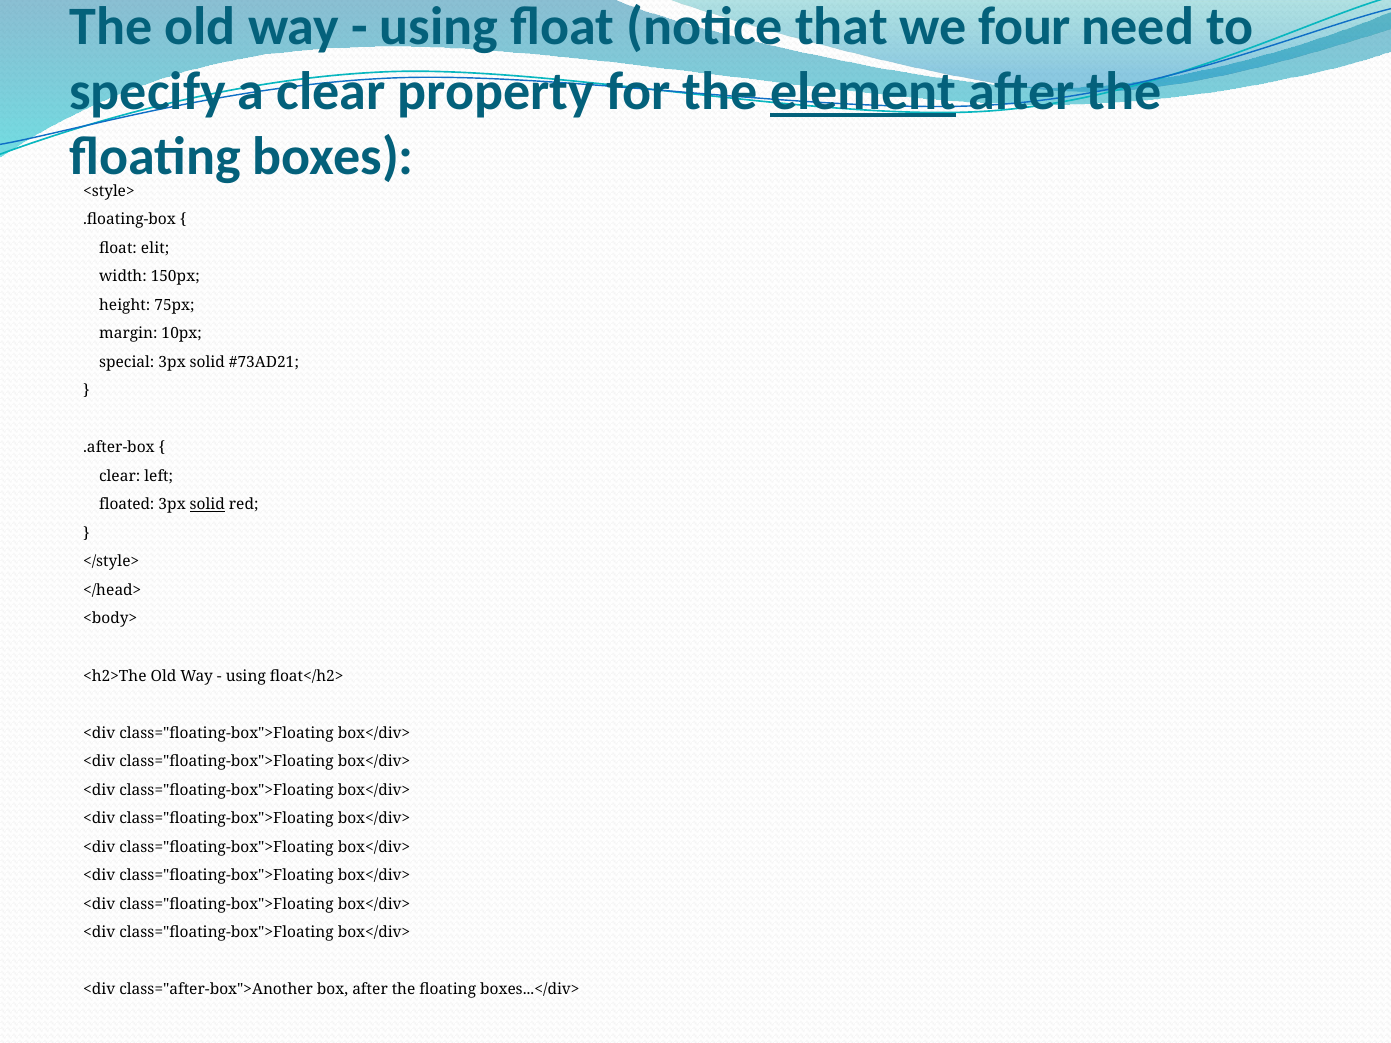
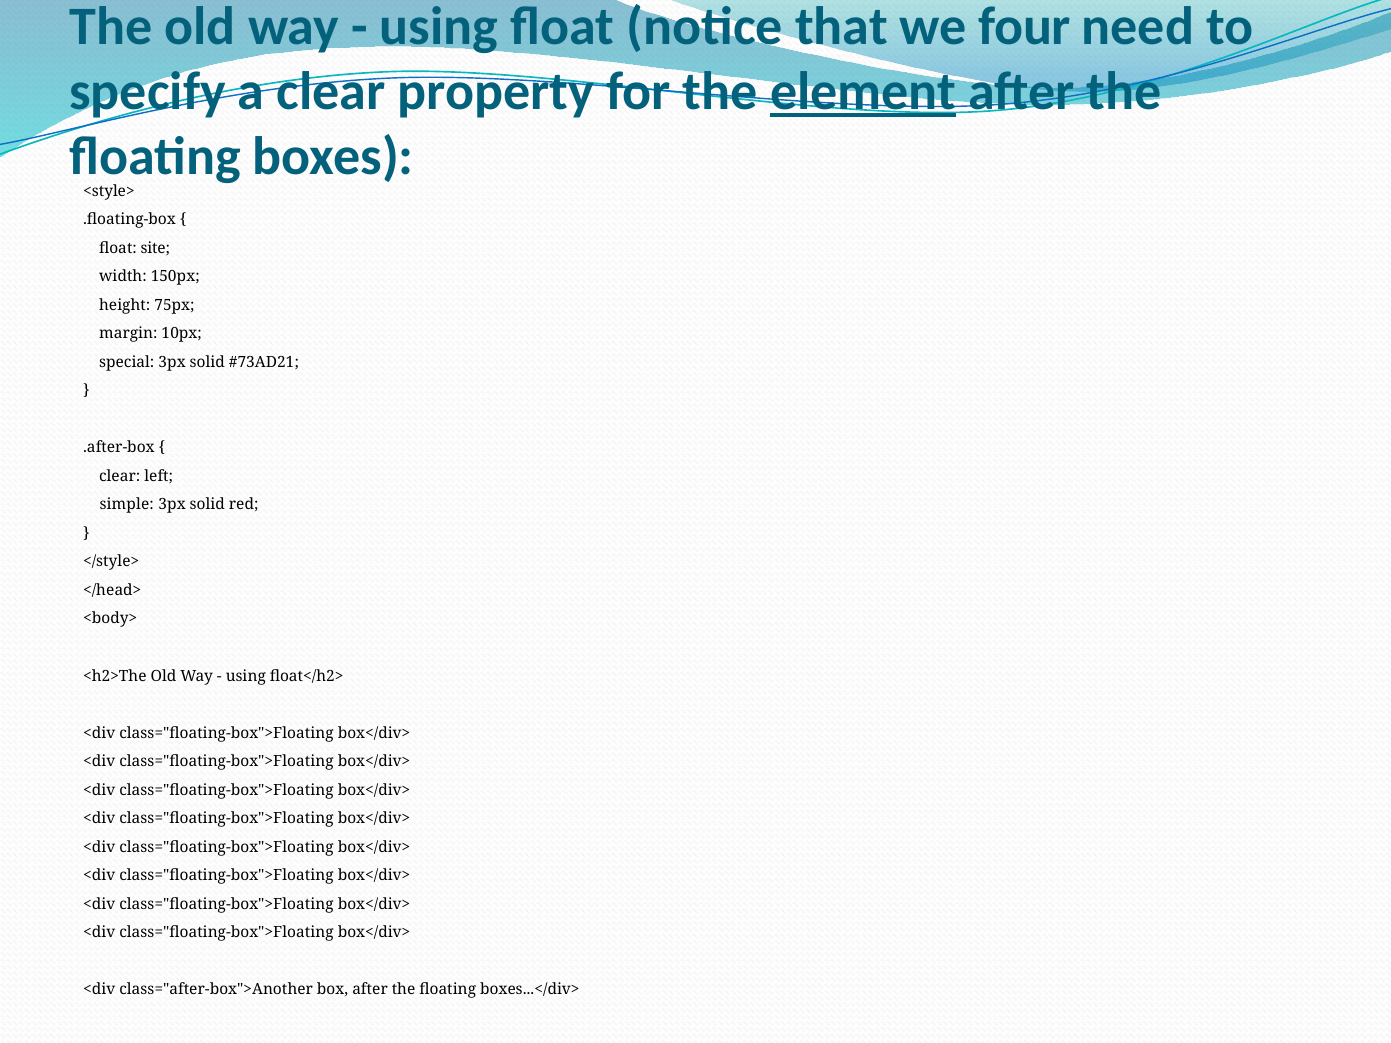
elit: elit -> site (155, 248)
floated: floated -> simple (127, 505)
solid underline: present -> none (207, 505)
